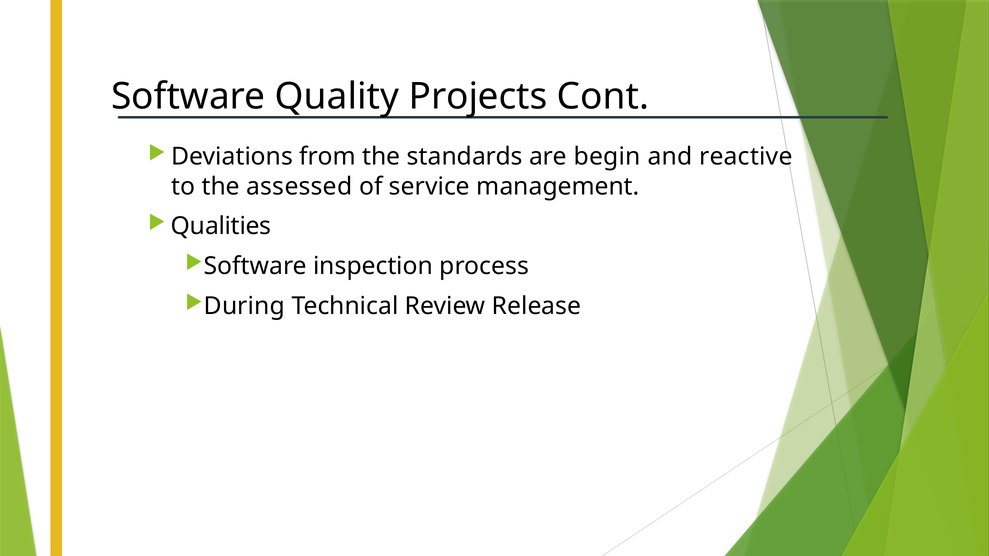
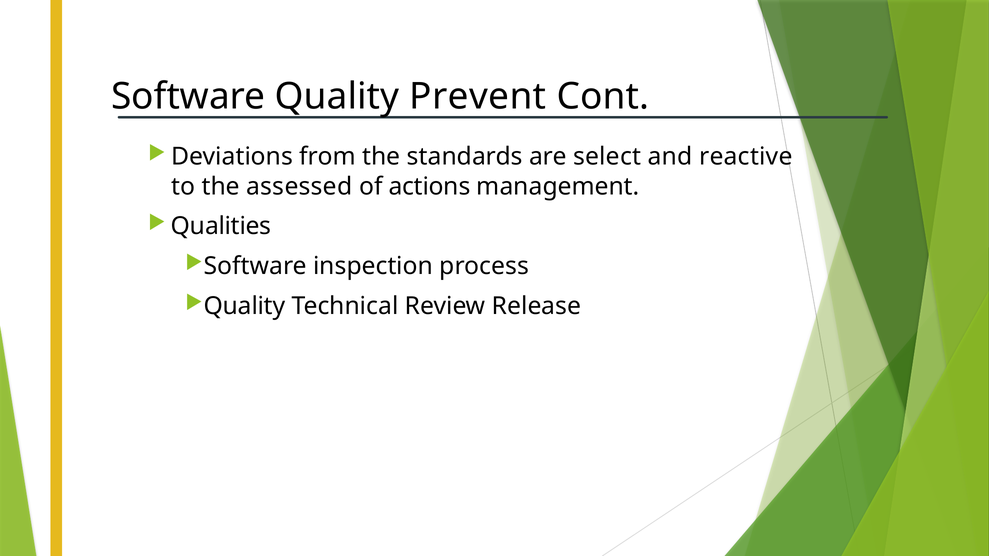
Projects: Projects -> Prevent (478, 97)
begin: begin -> select (607, 157)
service: service -> actions (430, 186)
During: During -> Quality (245, 306)
